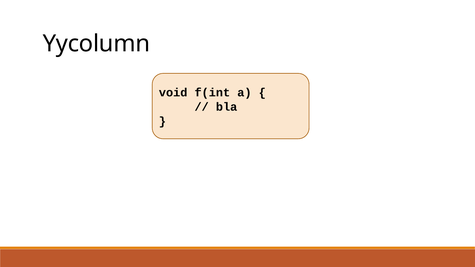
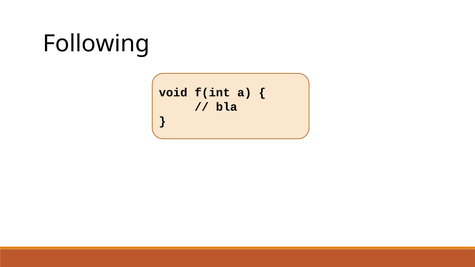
Yycolumn: Yycolumn -> Following (96, 44)
